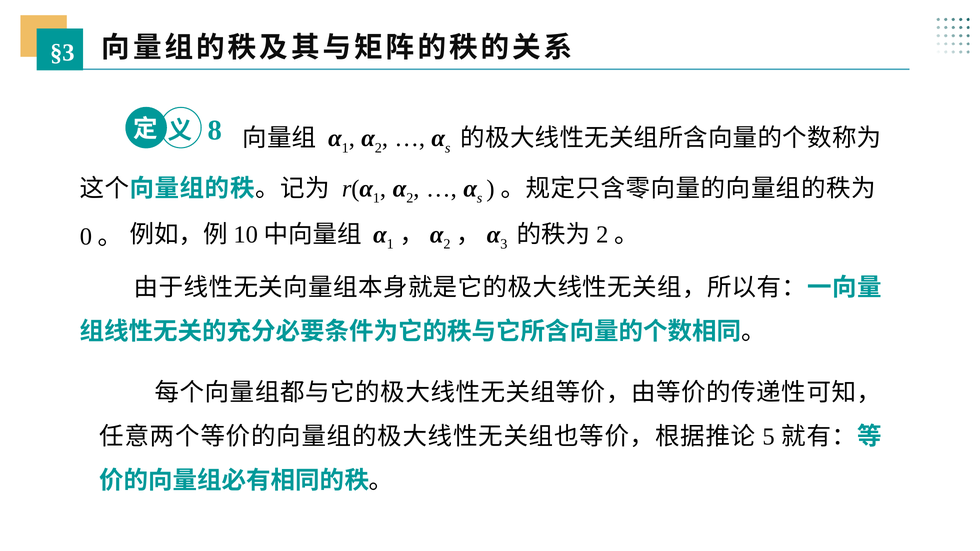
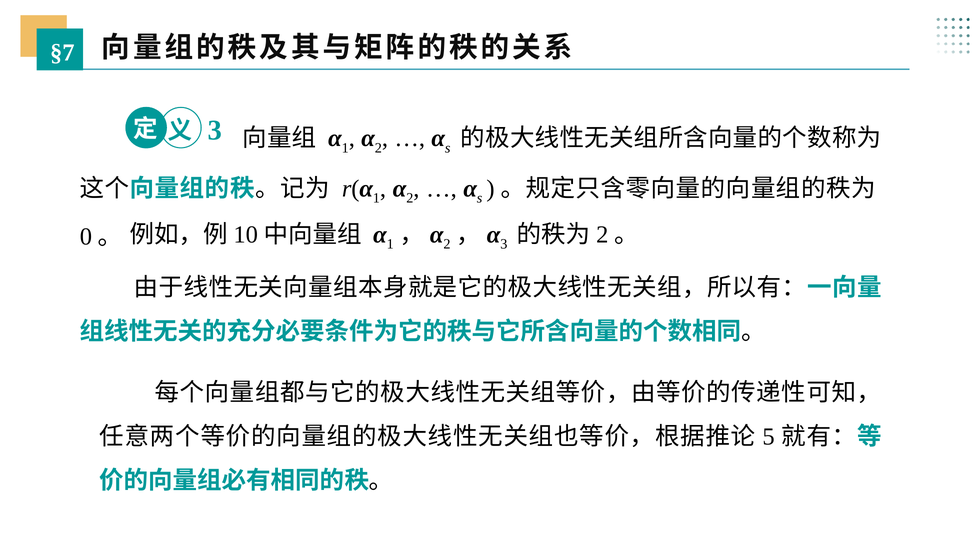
§3: §3 -> §7 (62, 53)
8: 8 -> 3 (215, 130)
